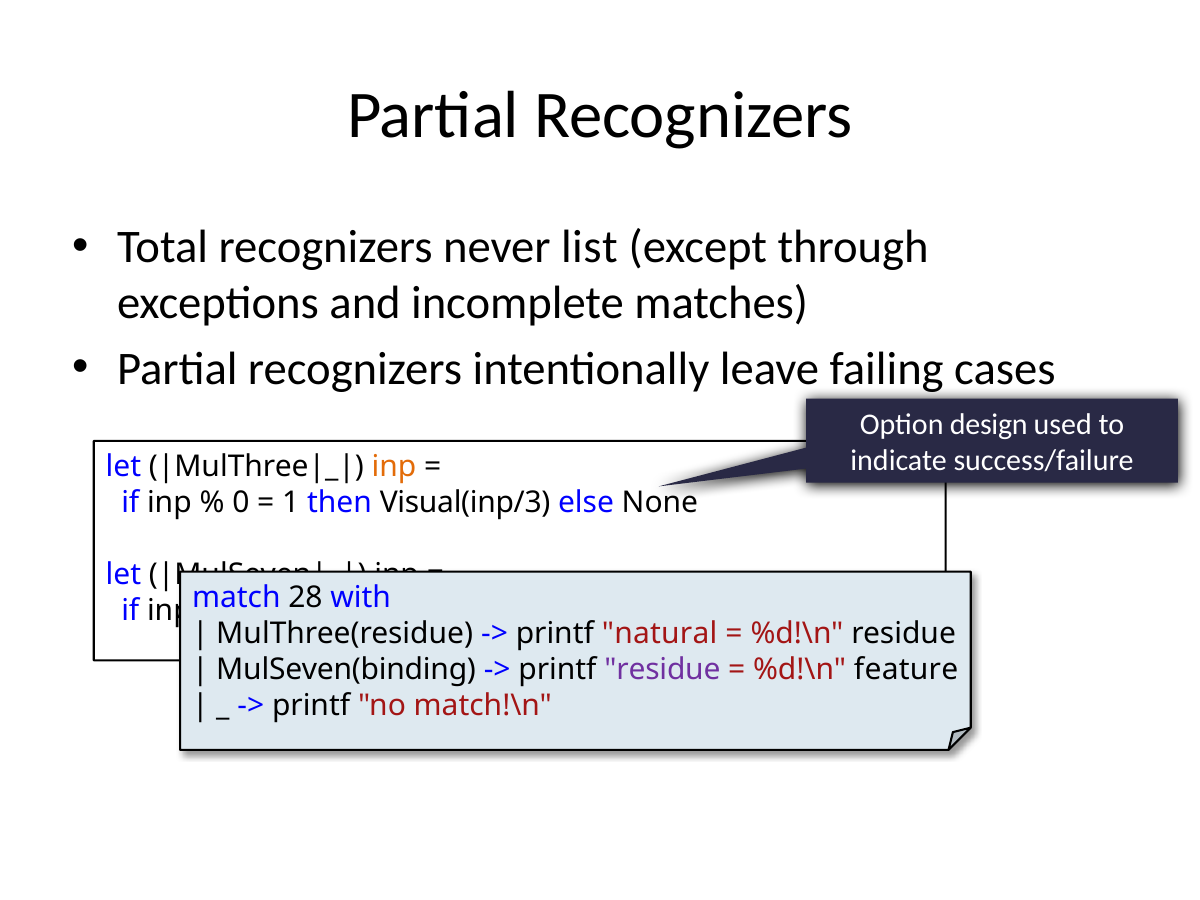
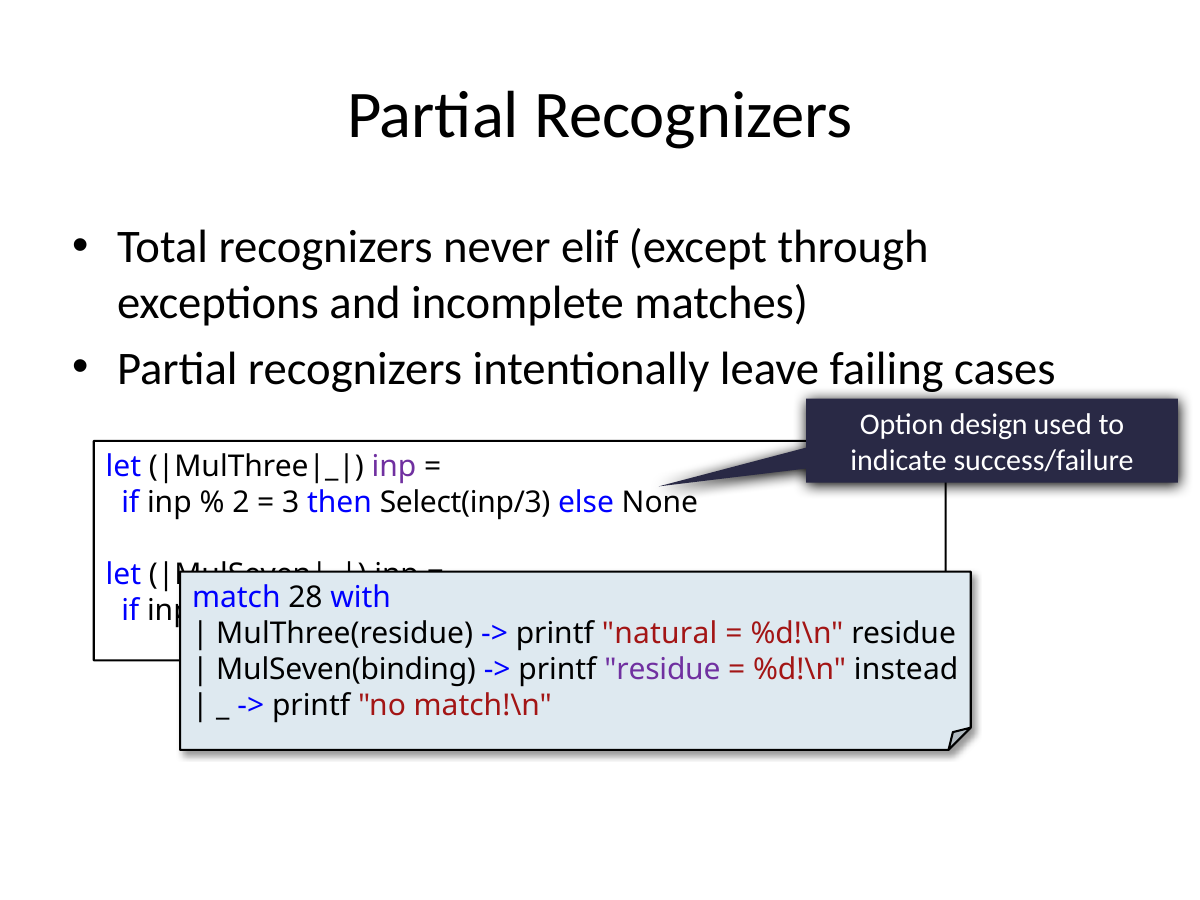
list: list -> elif (590, 247)
inp colour: orange -> purple (394, 467)
0: 0 -> 2 (241, 503)
1: 1 -> 3 (291, 503)
Visual(inp/3: Visual(inp/3 -> Select(inp/3 (465, 503)
feature: feature -> instead (906, 670)
